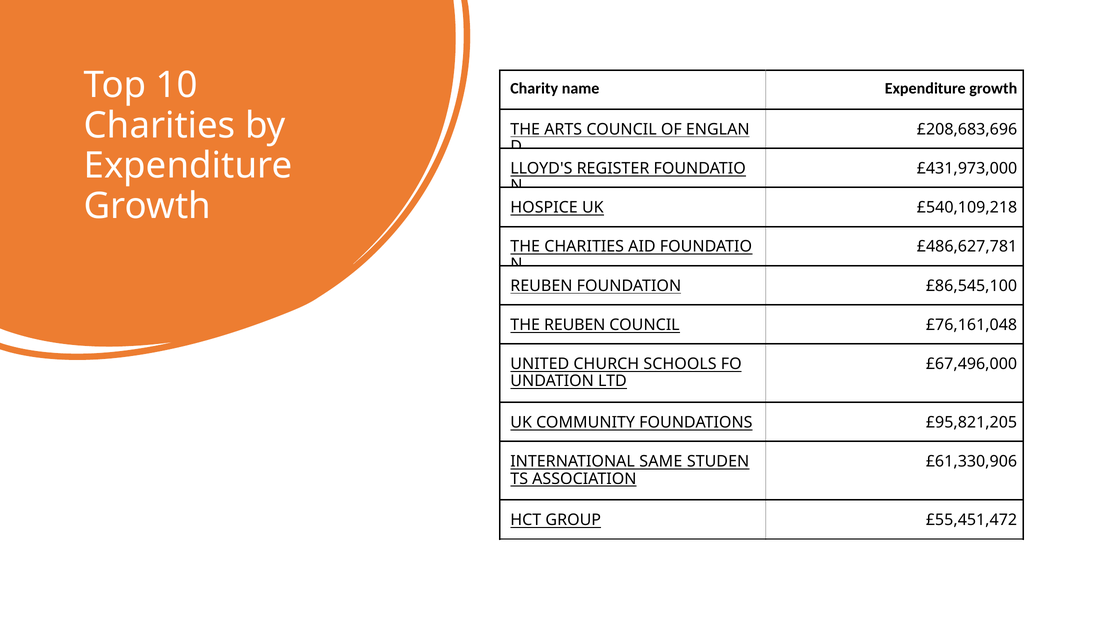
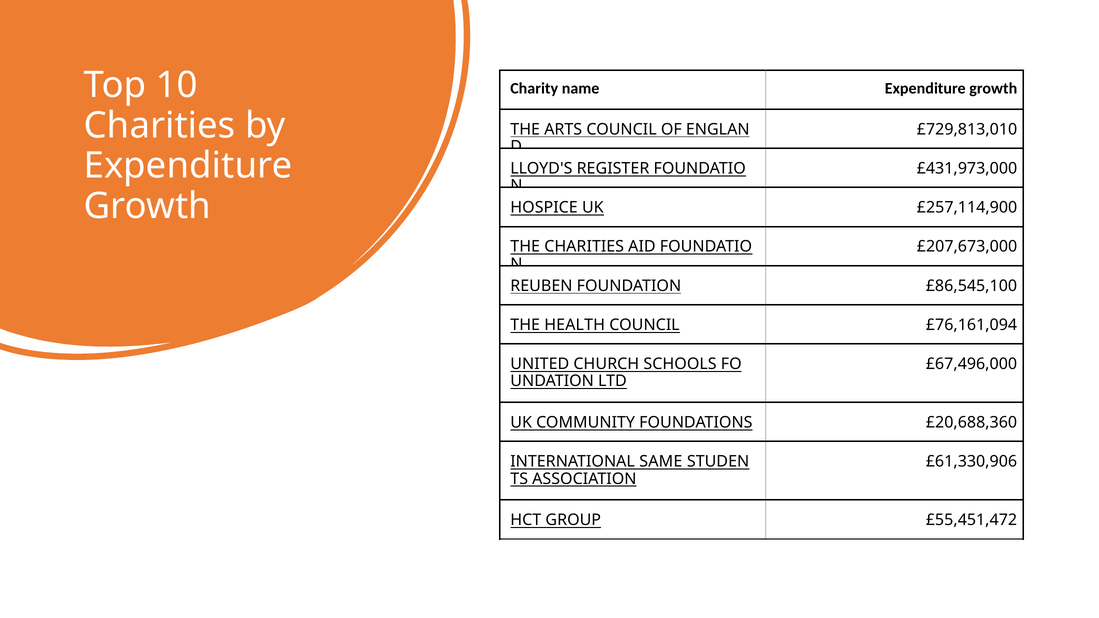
£208,683,696: £208,683,696 -> £729,813,010 (967, 129)
£540,109,218: £540,109,218 -> £257,114,900 (967, 208)
£486,627,781: £486,627,781 -> £207,673,000 (967, 247)
THE REUBEN: REUBEN -> HEALTH (575, 325)
£76,161,048: £76,161,048 -> £76,161,094 (972, 325)
£95,821,205: £95,821,205 -> £20,688,360 (972, 423)
